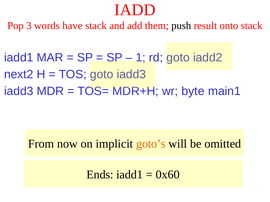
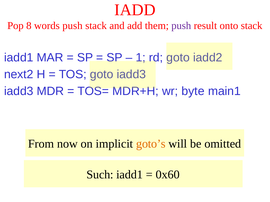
3: 3 -> 8 (29, 26)
words have: have -> push (72, 26)
push colour: black -> purple (181, 26)
Ends: Ends -> Such (100, 175)
